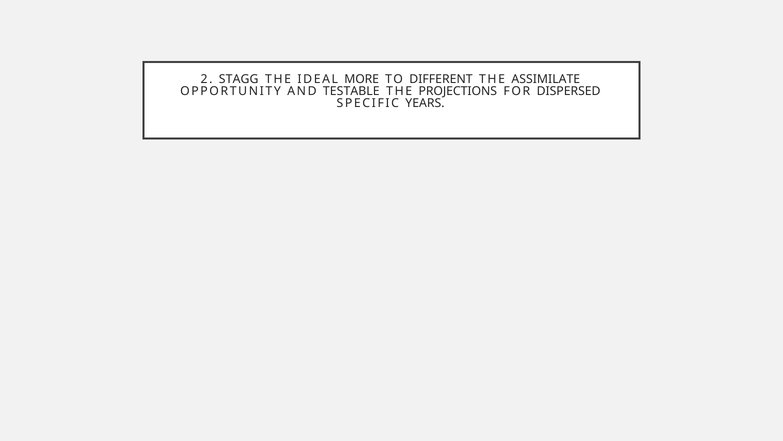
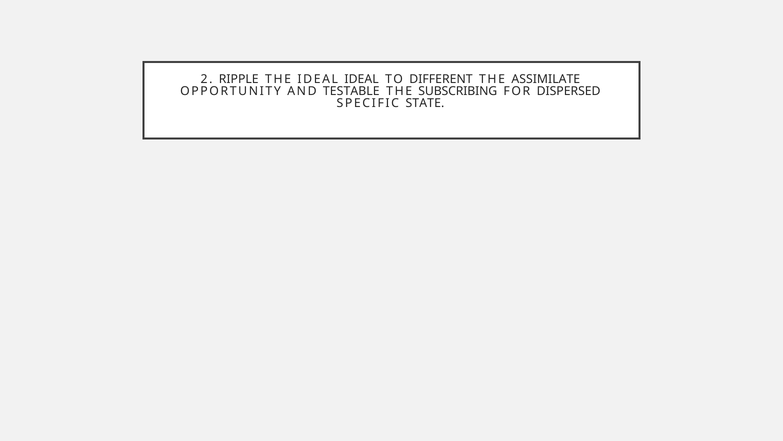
STAGG: STAGG -> RIPPLE (239, 79)
IDEAL MORE: MORE -> IDEAL (362, 79)
PROJECTIONS: PROJECTIONS -> SUBSCRIBING (458, 91)
YEARS: YEARS -> STATE (425, 103)
